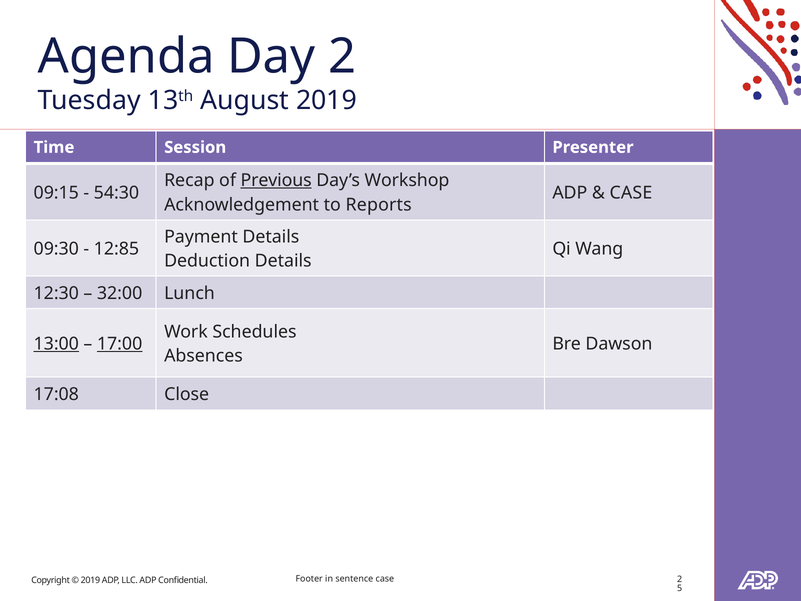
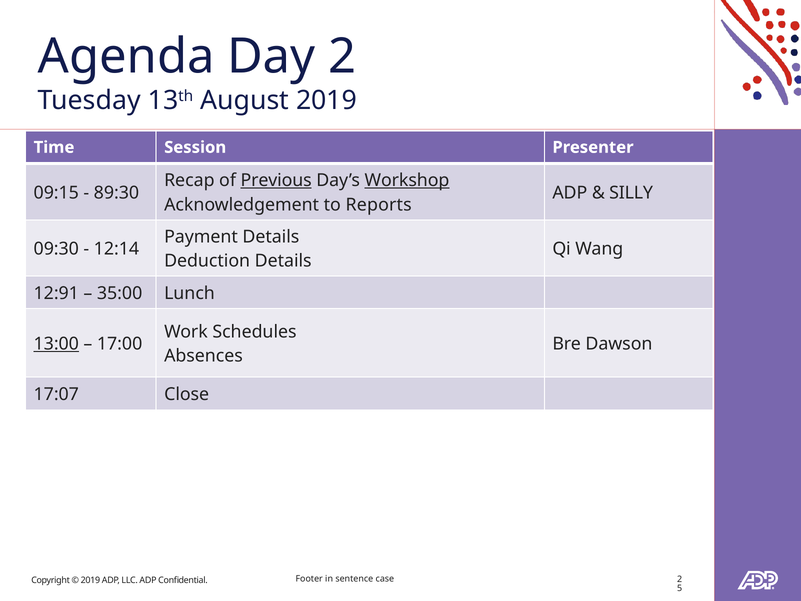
Workshop underline: none -> present (407, 180)
54:30: 54:30 -> 89:30 (116, 193)
CASE: CASE -> SILLY (631, 193)
12:85: 12:85 -> 12:14 (116, 249)
12:30: 12:30 -> 12:91 (56, 293)
32:00: 32:00 -> 35:00 (120, 293)
17:00 underline: present -> none (120, 344)
17:08: 17:08 -> 17:07 (56, 394)
